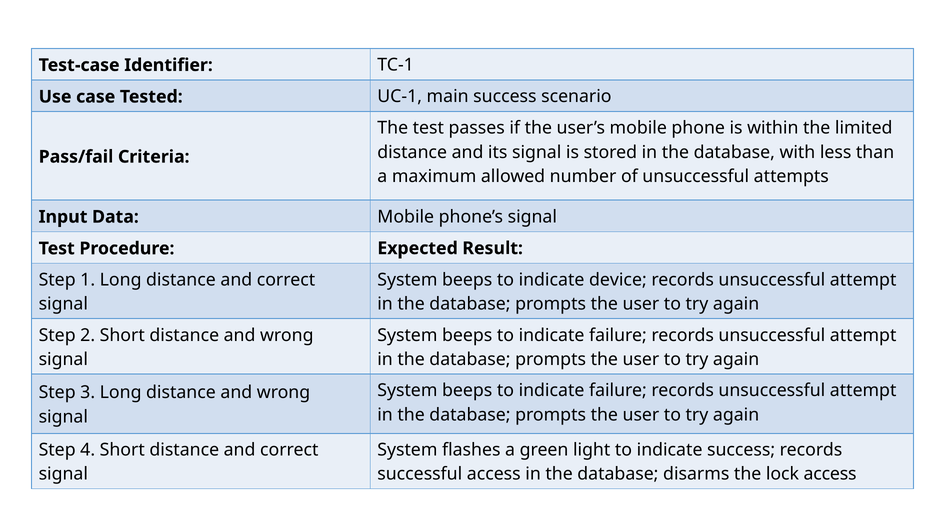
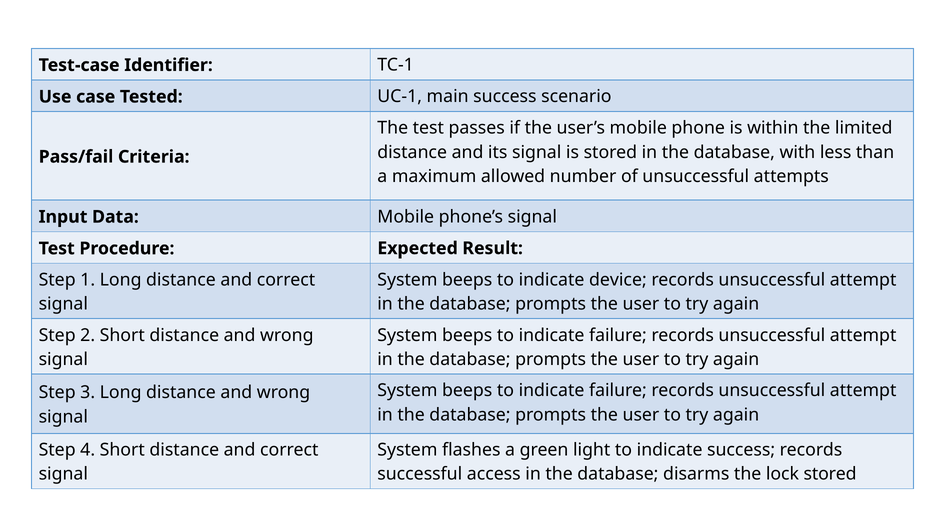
lock access: access -> stored (830, 474)
